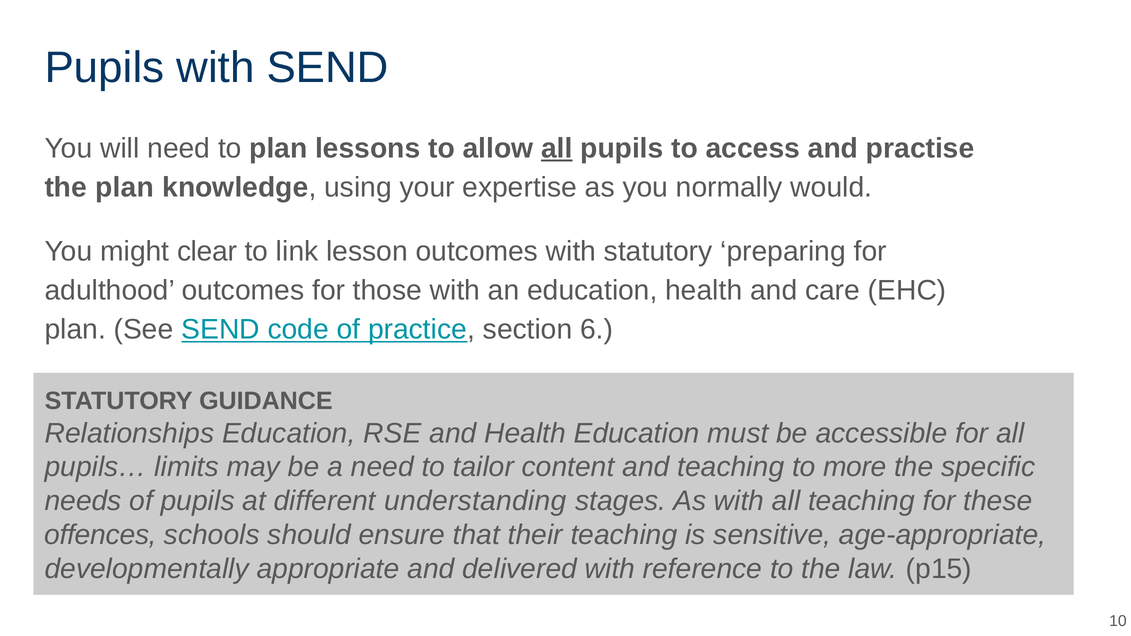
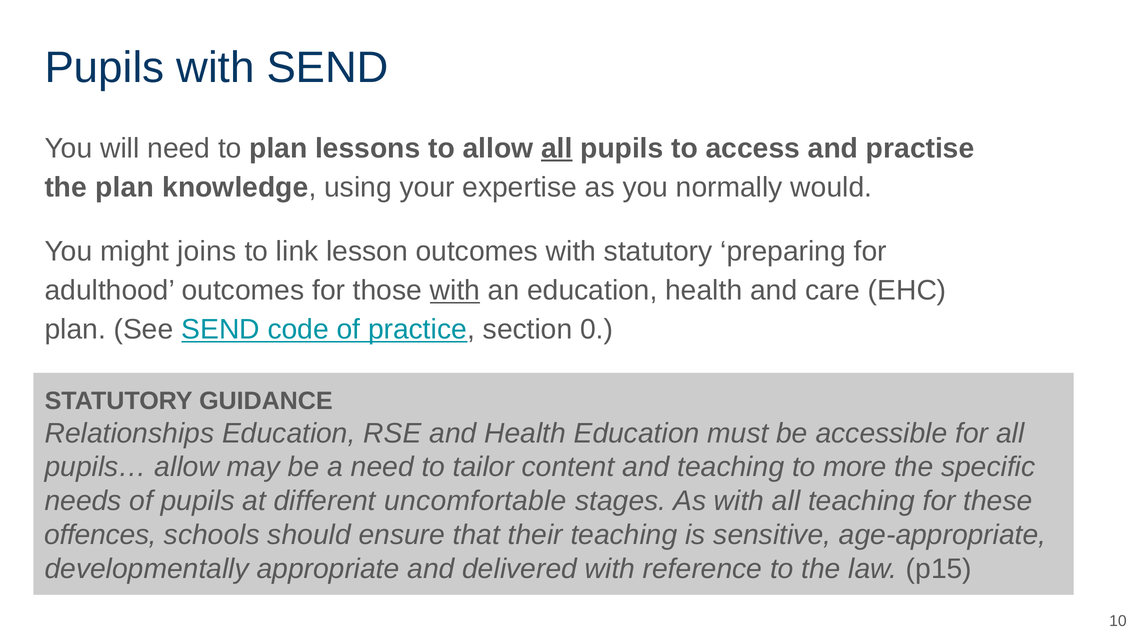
clear: clear -> joins (207, 252)
with underline: none -> present (455, 291)
6: 6 -> 0 (597, 330)
pupils… limits: limits -> allow (187, 467)
understanding: understanding -> uncomfortable (475, 501)
